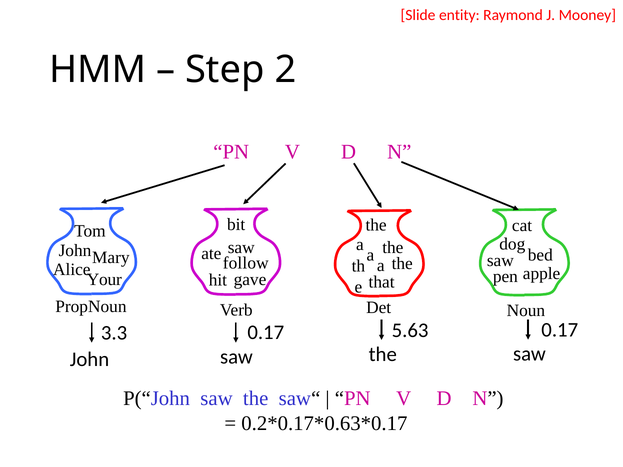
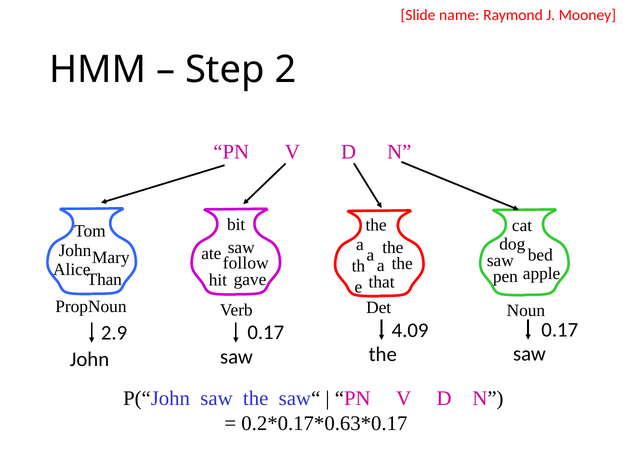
entity: entity -> name (459, 15)
Your: Your -> Than (104, 280)
5.63: 5.63 -> 4.09 (410, 331)
3.3: 3.3 -> 2.9 (114, 333)
